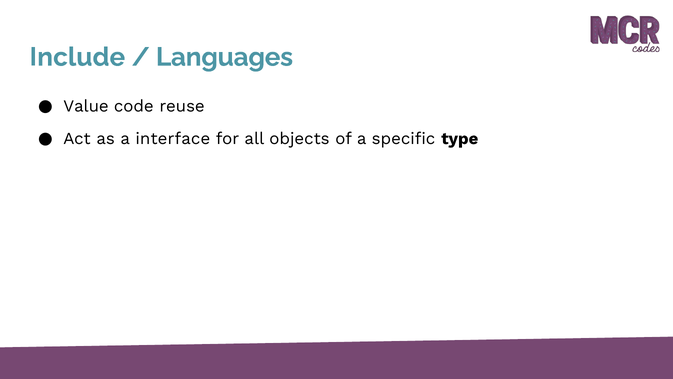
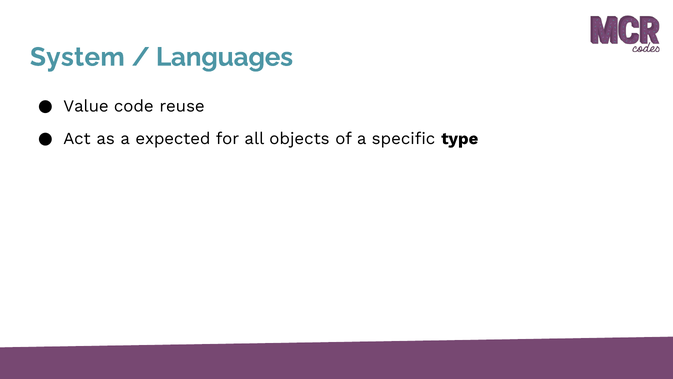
Include: Include -> System (77, 57)
interface: interface -> expected (173, 138)
